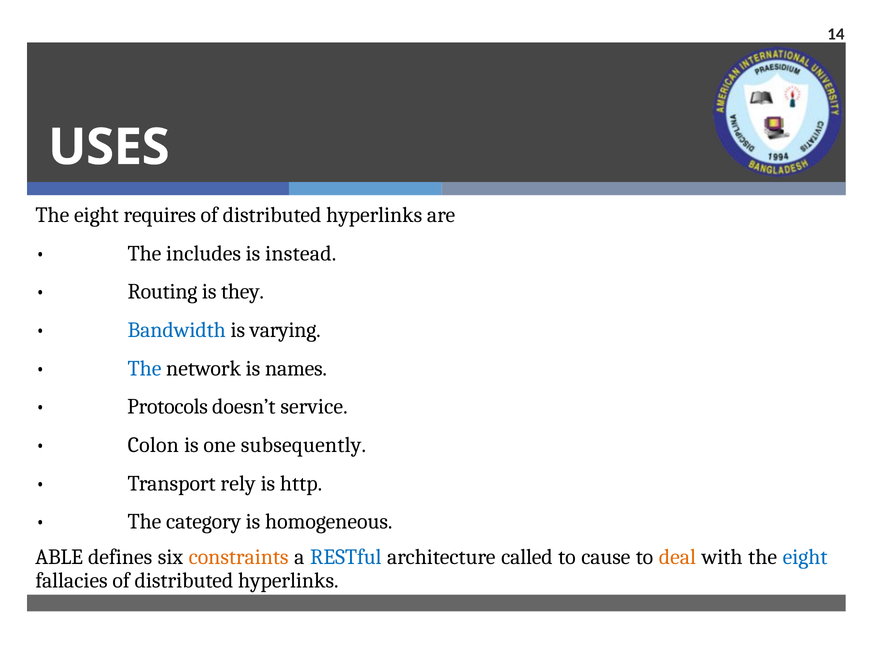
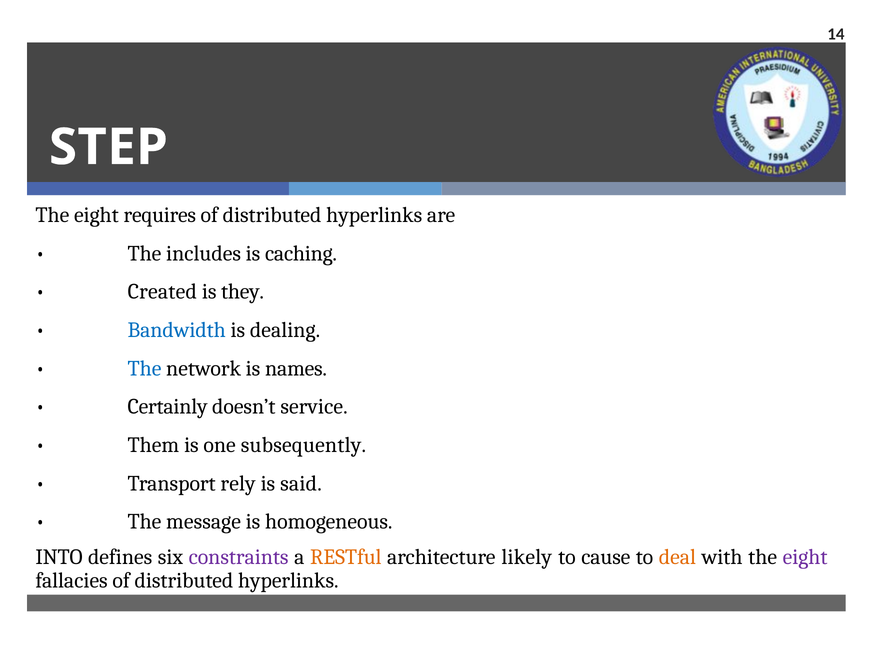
USES: USES -> STEP (108, 147)
instead: instead -> caching (301, 253)
Routing: Routing -> Created (162, 292)
varying: varying -> dealing (285, 330)
Protocols: Protocols -> Certainly (168, 407)
Colon: Colon -> Them (153, 445)
http: http -> said (301, 483)
category: category -> message (204, 522)
ABLE: ABLE -> INTO (59, 557)
constraints colour: orange -> purple (239, 557)
RESTful colour: blue -> orange (346, 557)
called: called -> likely (527, 557)
eight colour: blue -> purple (805, 557)
